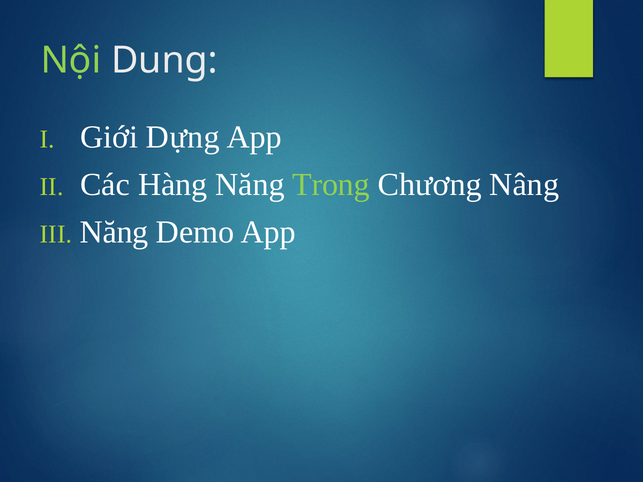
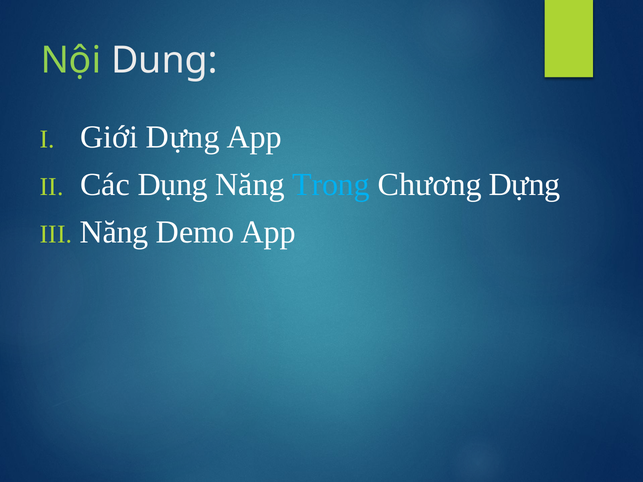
Hàng: Hàng -> Dụng (173, 185)
Trong colour: light green -> light blue (331, 185)
Chương Nâng: Nâng -> Dựng (524, 185)
